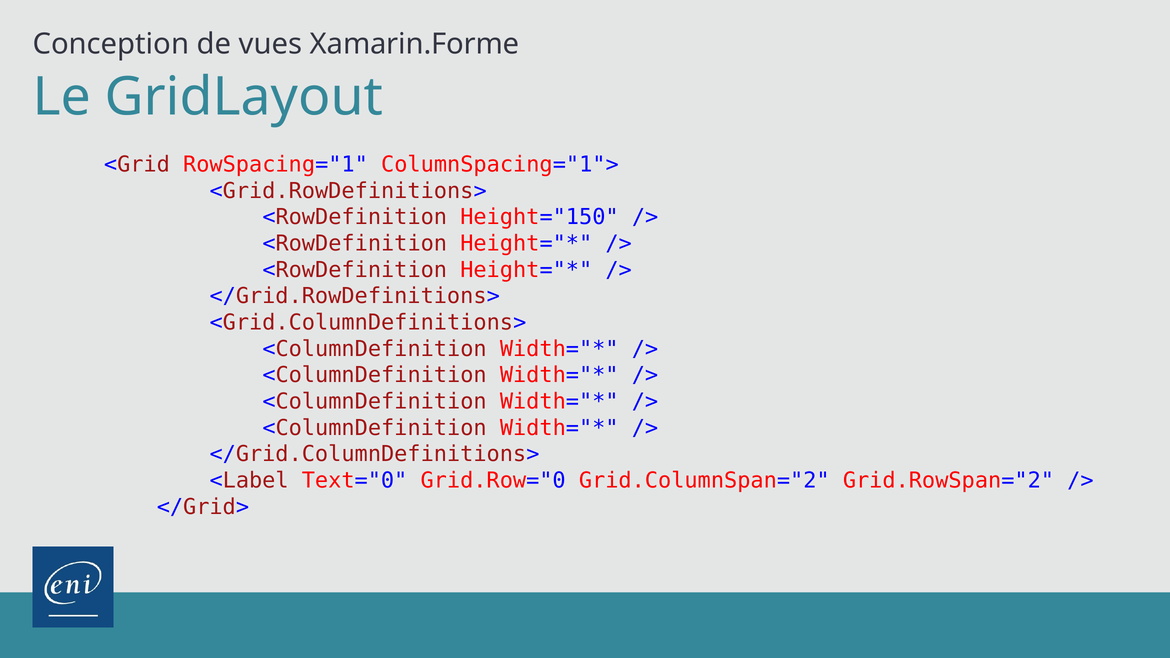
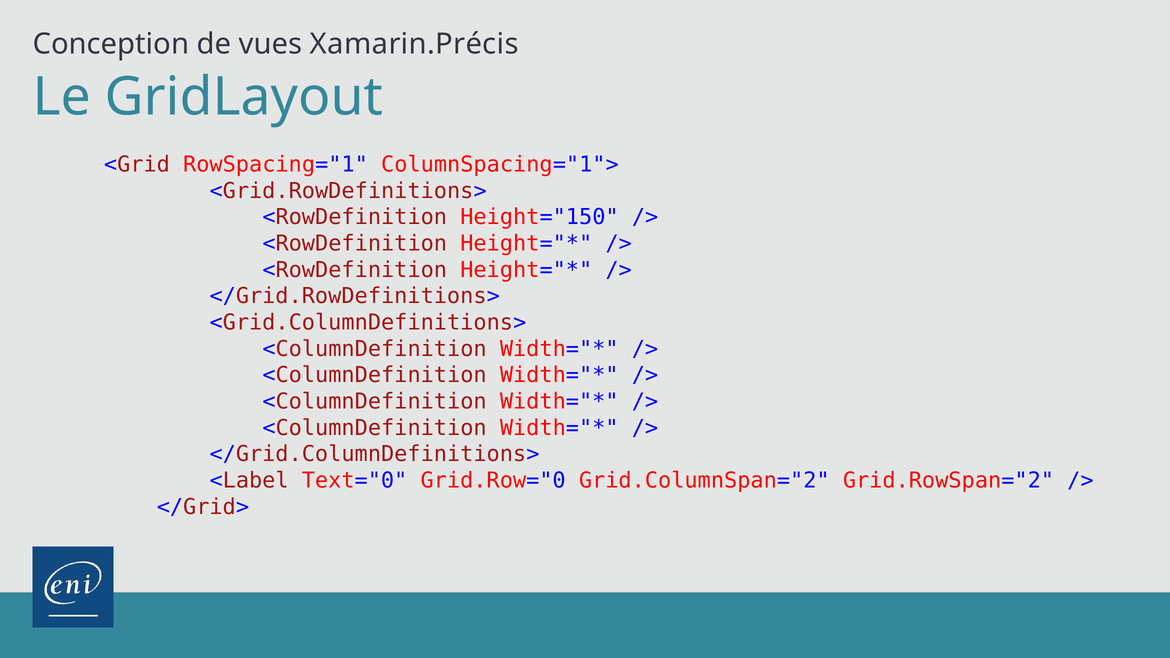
Xamarin.Forme: Xamarin.Forme -> Xamarin.Précis (414, 44)
